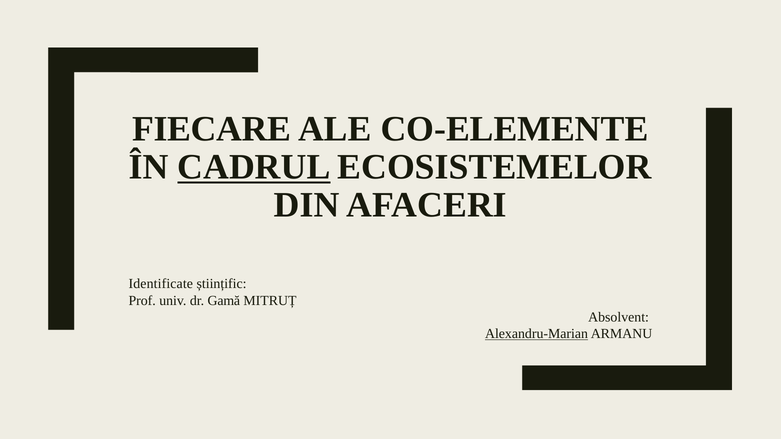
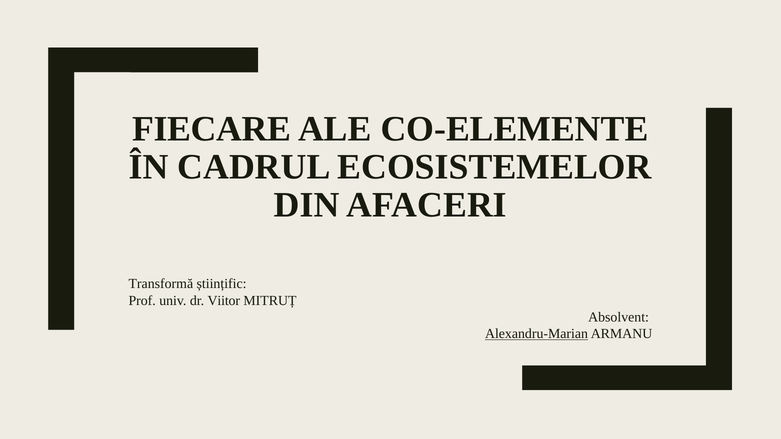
CADRUL underline: present -> none (254, 167)
Identificate: Identificate -> Transformă (161, 284)
Gamă: Gamă -> Viitor (224, 301)
